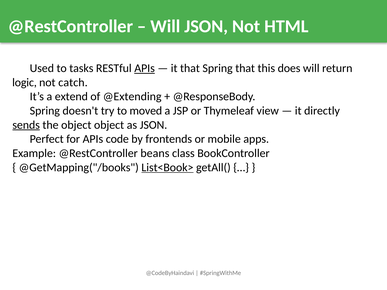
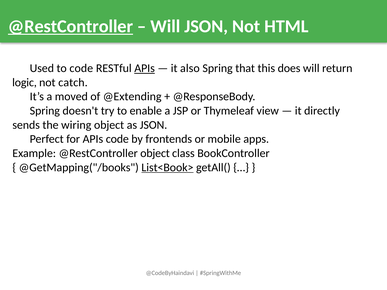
@RestController underline: none -> present (71, 26)
to tasks: tasks -> code (81, 68)
it that: that -> also (190, 68)
extend: extend -> moved (71, 97)
moved: moved -> enable (146, 111)
sends underline: present -> none (26, 125)
the object: object -> wiring (76, 125)
@RestController beans: beans -> object (155, 153)
